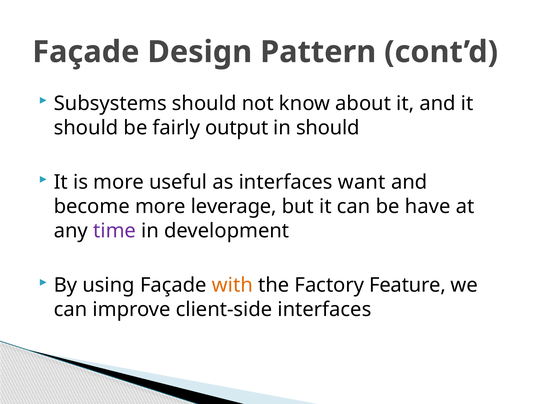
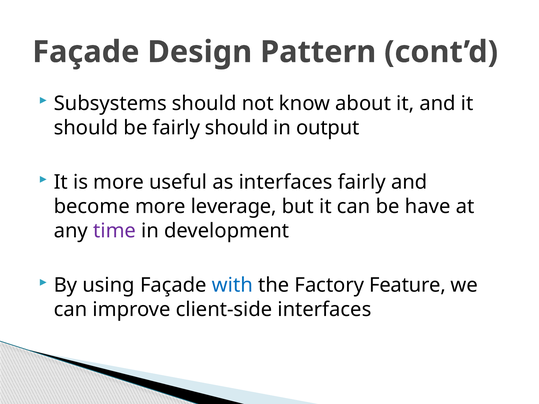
fairly output: output -> should (237, 128)
in should: should -> output (328, 128)
interfaces want: want -> fairly (362, 182)
with colour: orange -> blue (232, 285)
